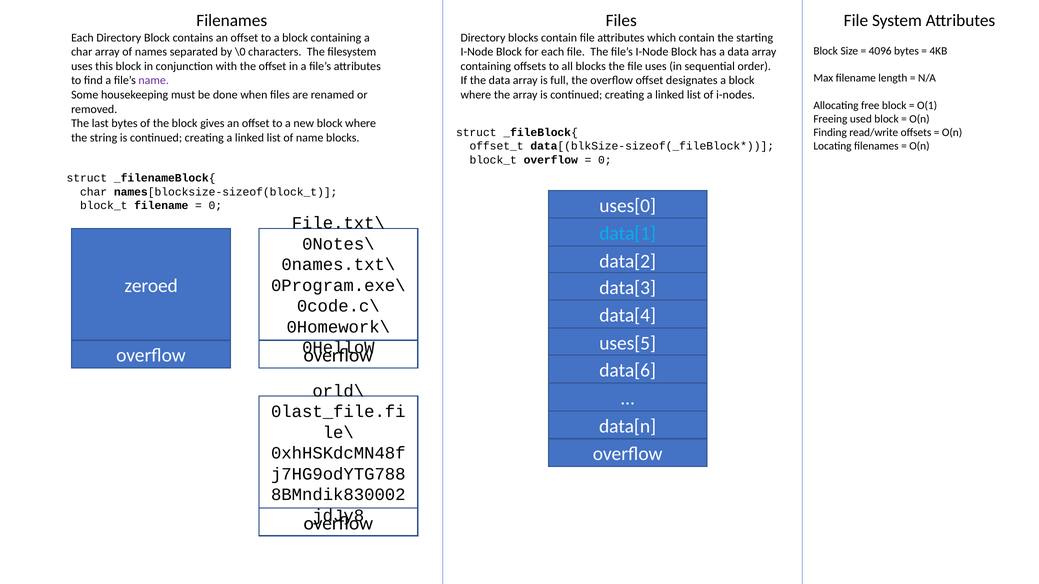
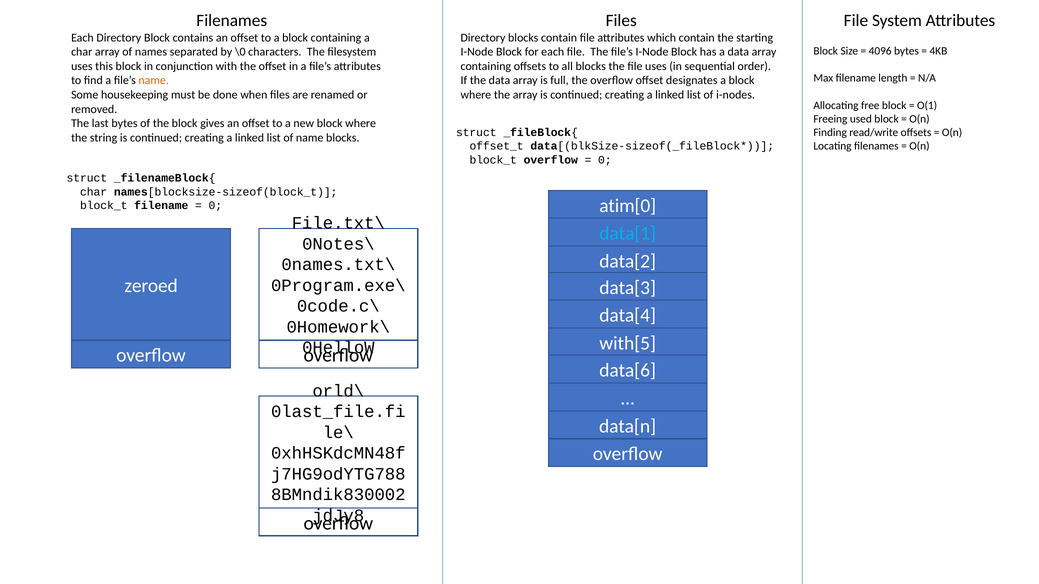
name colour: purple -> orange (154, 81)
uses[0: uses[0 -> atim[0 (628, 206)
uses[5: uses[5 -> with[5 (628, 344)
